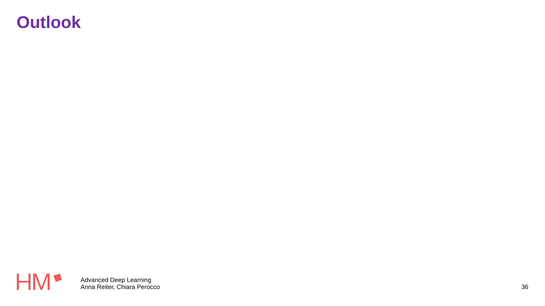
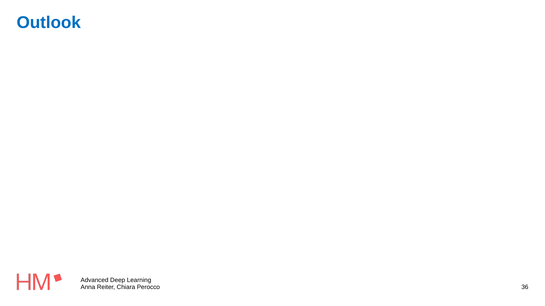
Outlook colour: purple -> blue (49, 23)
